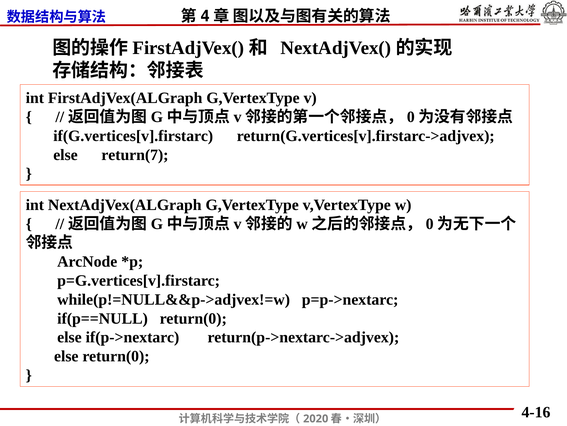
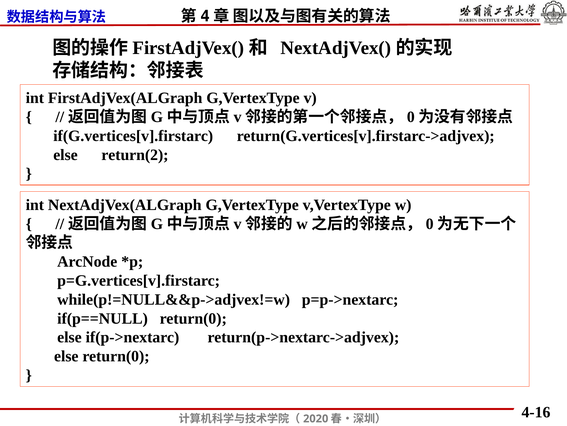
return(7: return(7 -> return(2 (135, 155)
